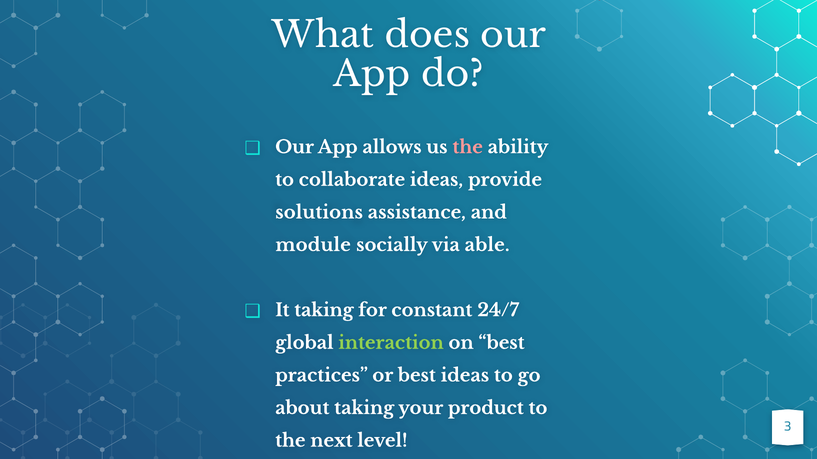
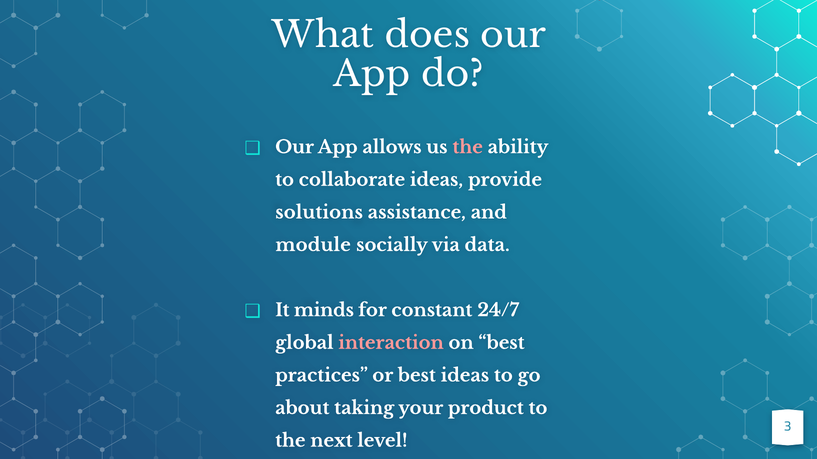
able: able -> data (487, 245)
It taking: taking -> minds (324, 311)
interaction colour: light green -> pink (391, 343)
